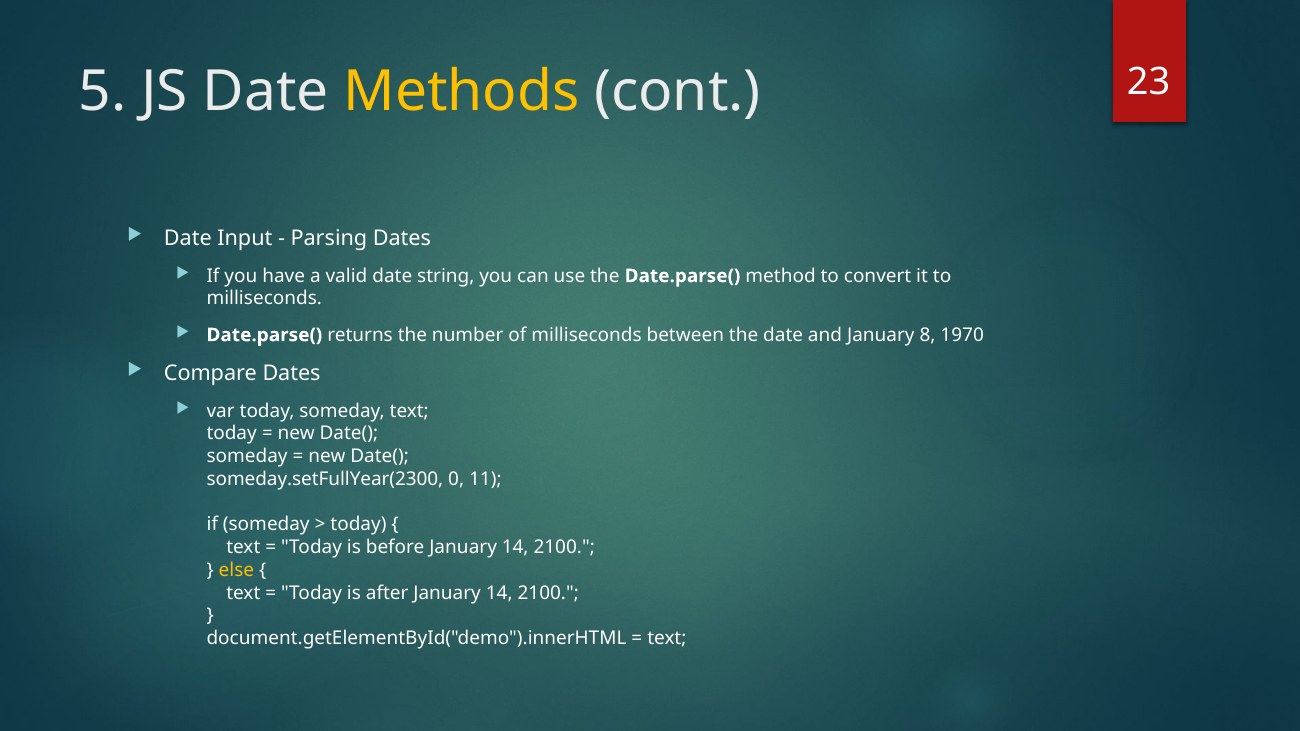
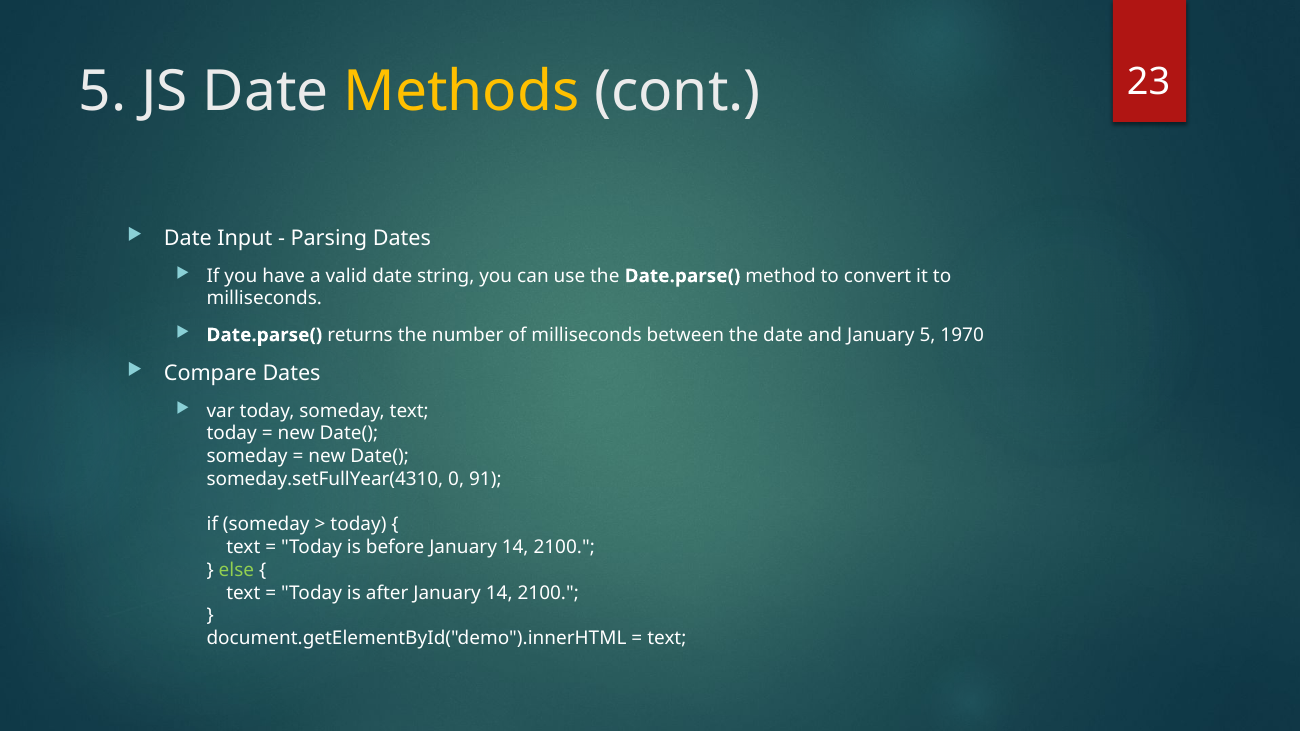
January 8: 8 -> 5 (927, 335)
someday.setFullYear(2300: someday.setFullYear(2300 -> someday.setFullYear(4310 (325, 479)
11: 11 -> 91 (485, 479)
else colour: yellow -> light green (236, 570)
